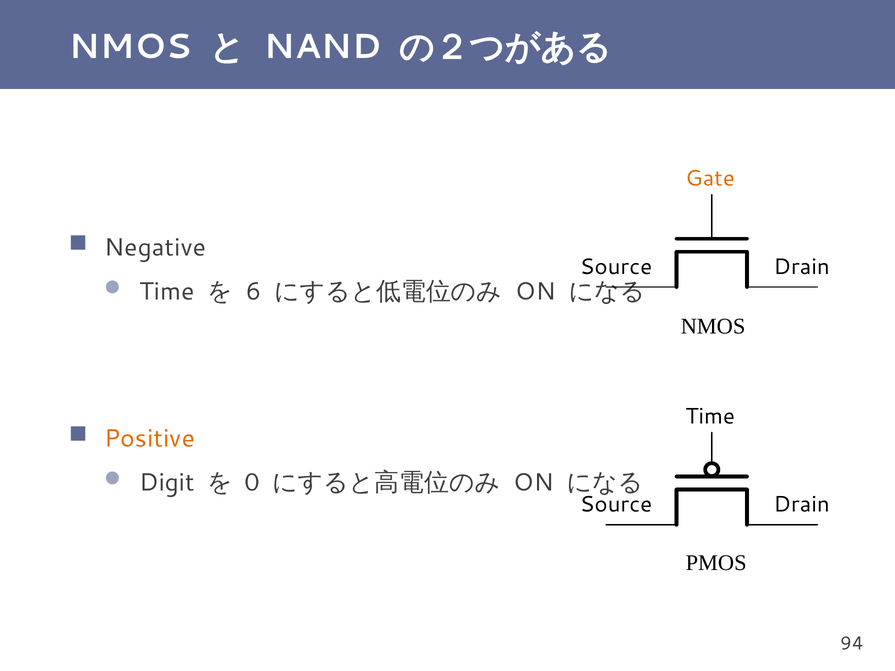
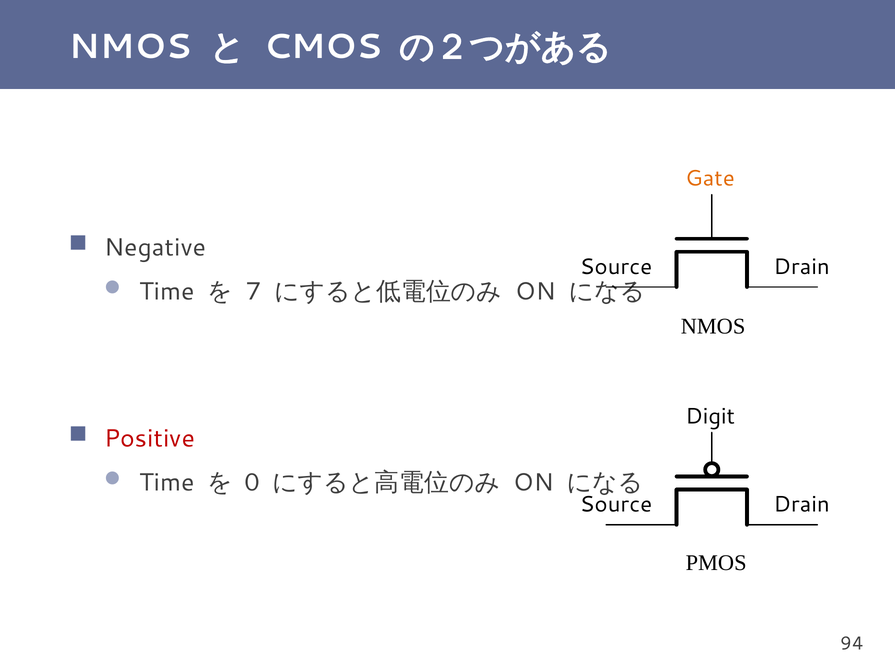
NAND: NAND -> CMOS (323, 47)
6: 6 -> 7 (254, 292)
Time: Time -> Digit (710, 416)
Positive colour: orange -> red (149, 439)
Digit: Digit -> Time (167, 483)
